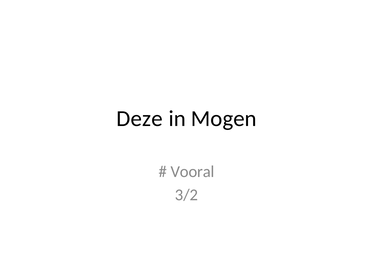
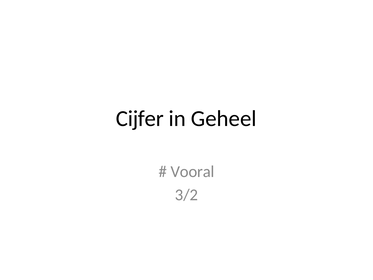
Deze: Deze -> Cijfer (140, 118)
Mogen: Mogen -> Geheel (224, 118)
